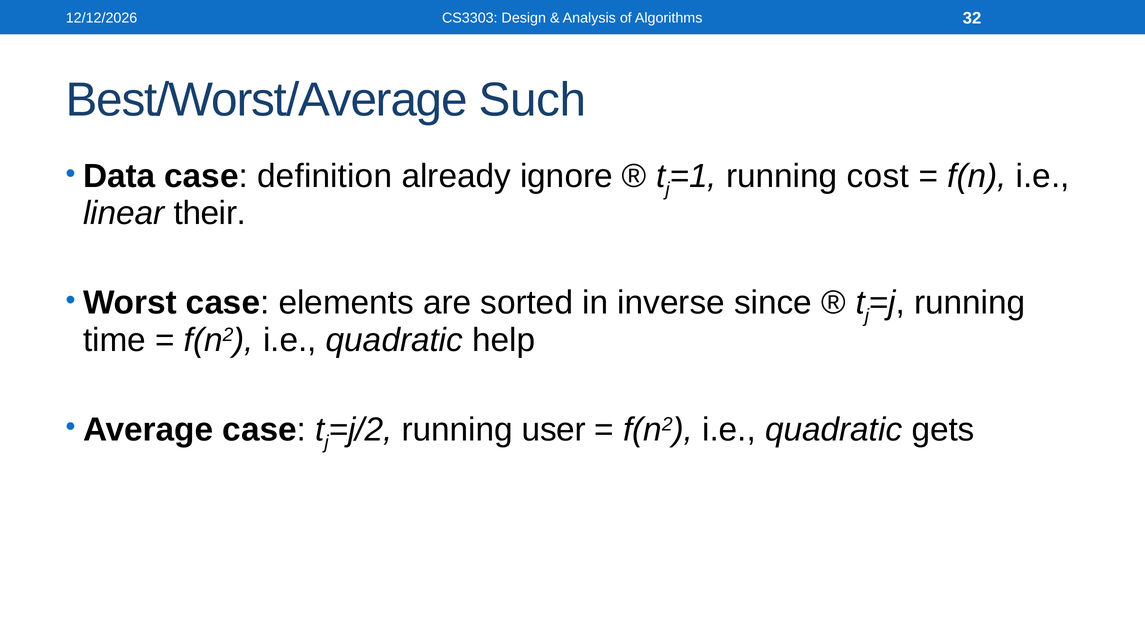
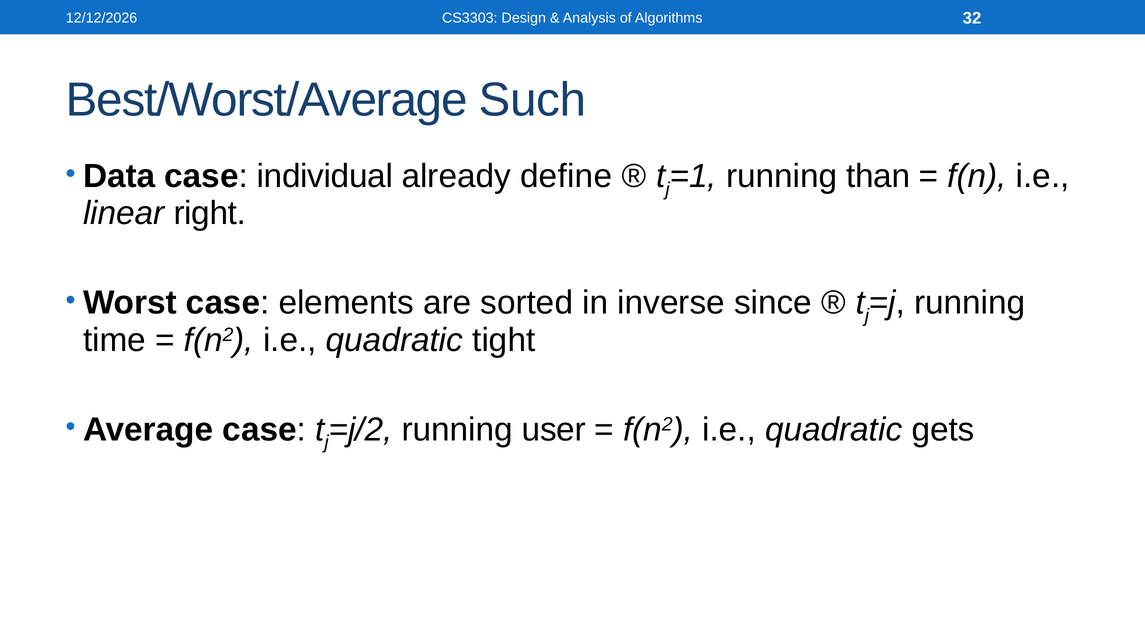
definition: definition -> individual (325, 176)
ignore: ignore -> define (566, 176)
cost: cost -> than (878, 176)
their: their -> right (210, 213)
help: help -> tight (504, 340)
